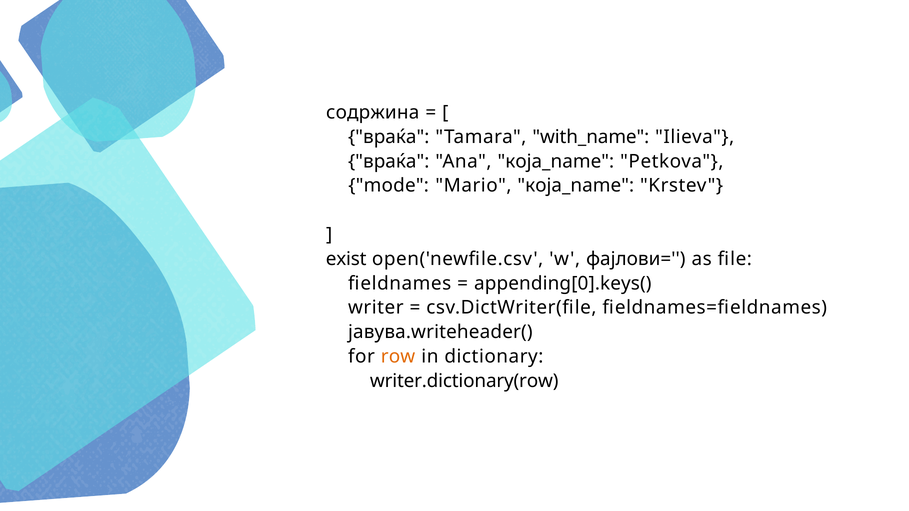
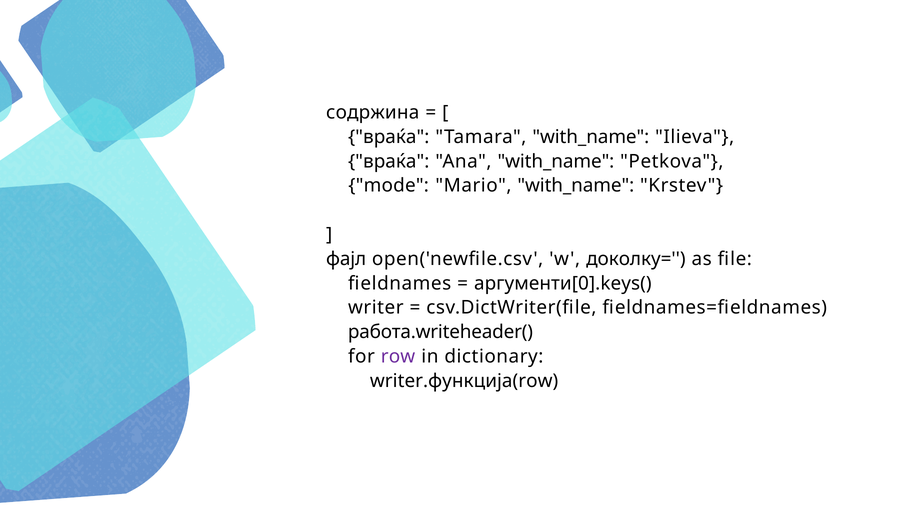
Ana која_name: која_name -> with_name (556, 161)
Mario која_name: која_name -> with_name (576, 186)
exist: exist -> фајл (346, 259)
фајлови=: фајлови= -> доколку= (636, 259)
appending[0].keys(: appending[0].keys( -> аргументи[0].keys( (563, 284)
јавува.writeheader(: јавува.writeheader( -> работа.writeheader( (440, 332)
row colour: orange -> purple (398, 357)
writer.dictionary(row: writer.dictionary(row -> writer.функција(row (464, 381)
